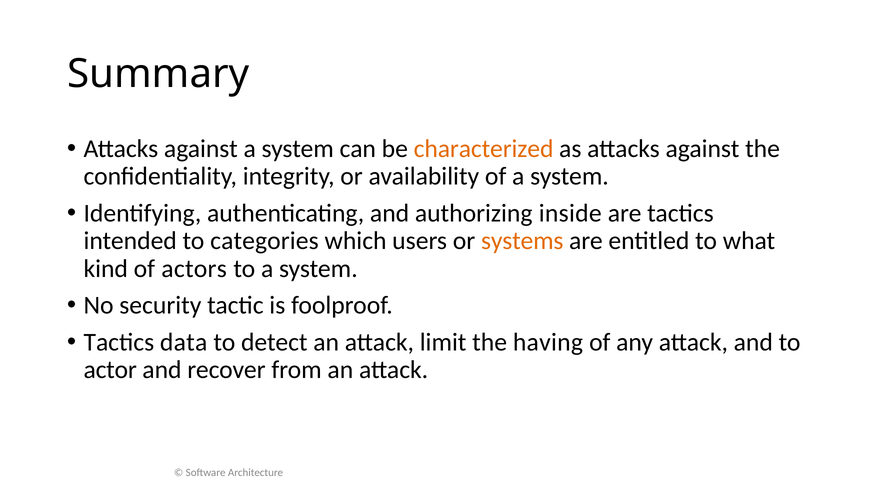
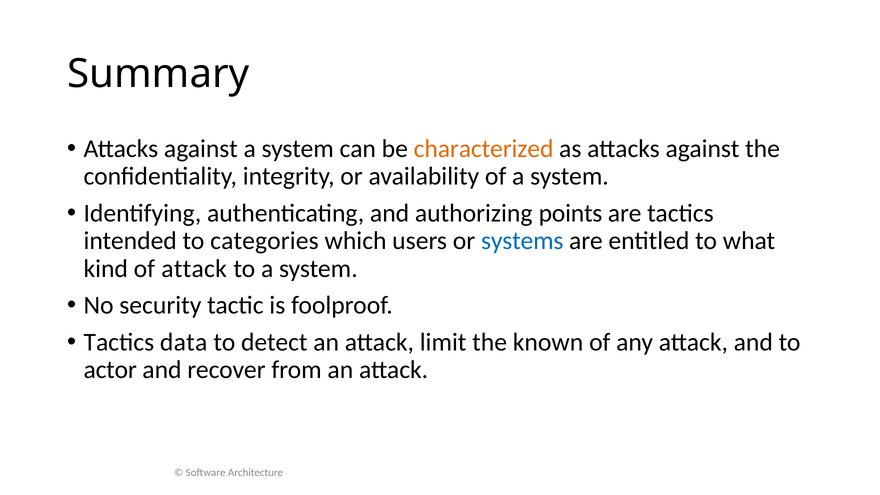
inside: inside -> points (571, 213)
systems colour: orange -> blue (522, 241)
of actors: actors -> attack (194, 269)
having: having -> known (548, 342)
